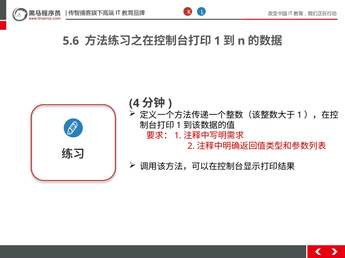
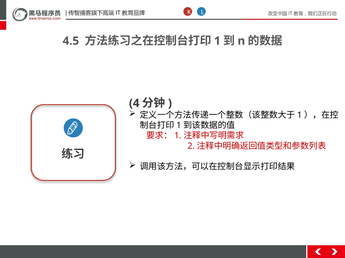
5.6: 5.6 -> 4.5 (71, 41)
